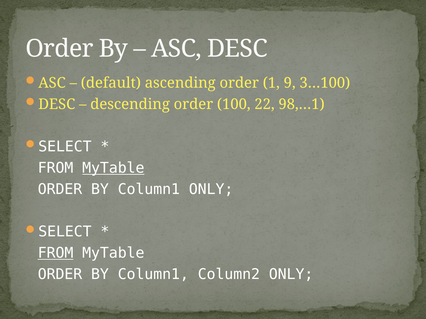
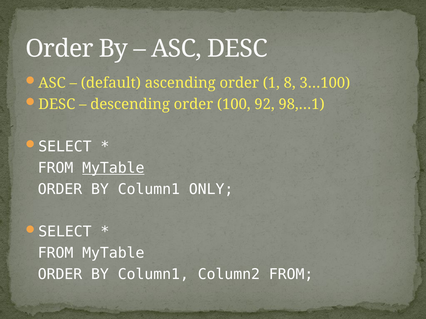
9: 9 -> 8 (290, 83)
22: 22 -> 92 (265, 104)
FROM underline: present -> none (56, 253)
Column2 ONLY: ONLY -> FROM (291, 275)
